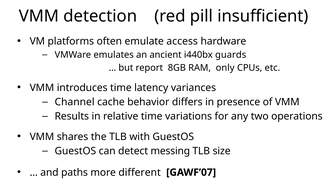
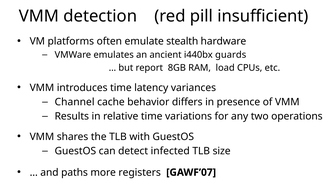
access: access -> stealth (182, 41)
only: only -> load (225, 67)
messing: messing -> infected (170, 150)
different: different -> registers (140, 172)
